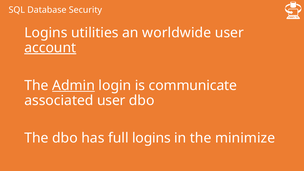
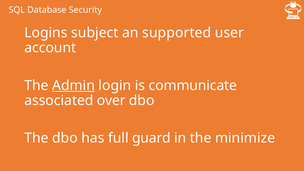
utilities: utilities -> subject (95, 33)
worldwide: worldwide -> supported (177, 33)
account underline: present -> none (50, 48)
associated user: user -> over (111, 100)
full logins: logins -> guard (151, 138)
